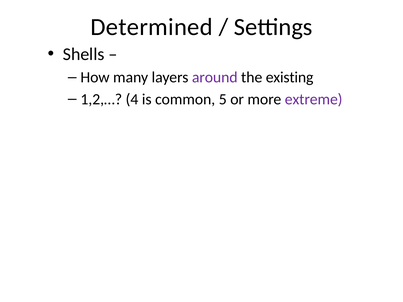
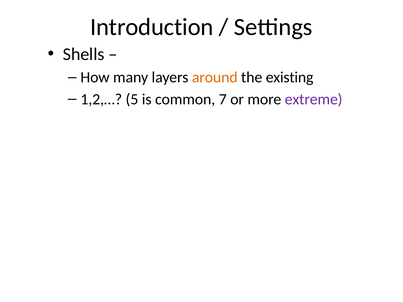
Determined: Determined -> Introduction (152, 27)
around colour: purple -> orange (215, 77)
4: 4 -> 5 (132, 99)
5: 5 -> 7 (223, 99)
